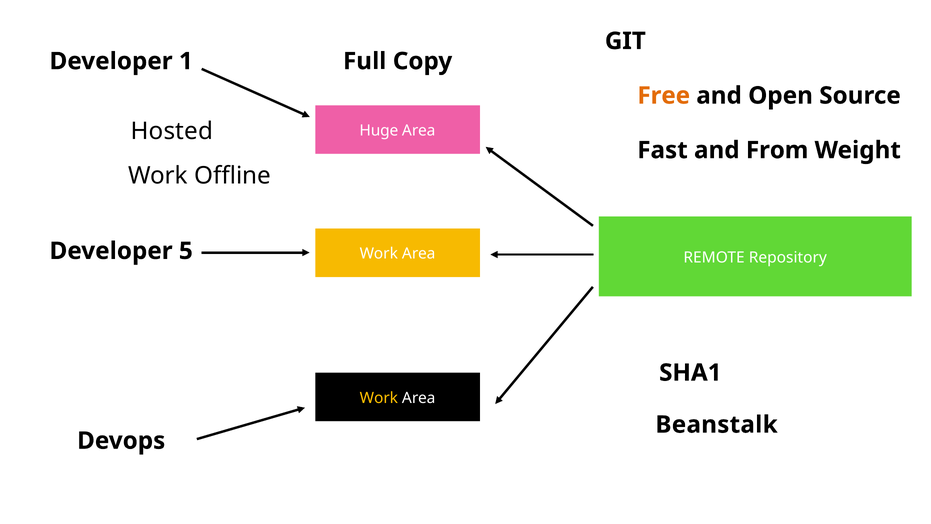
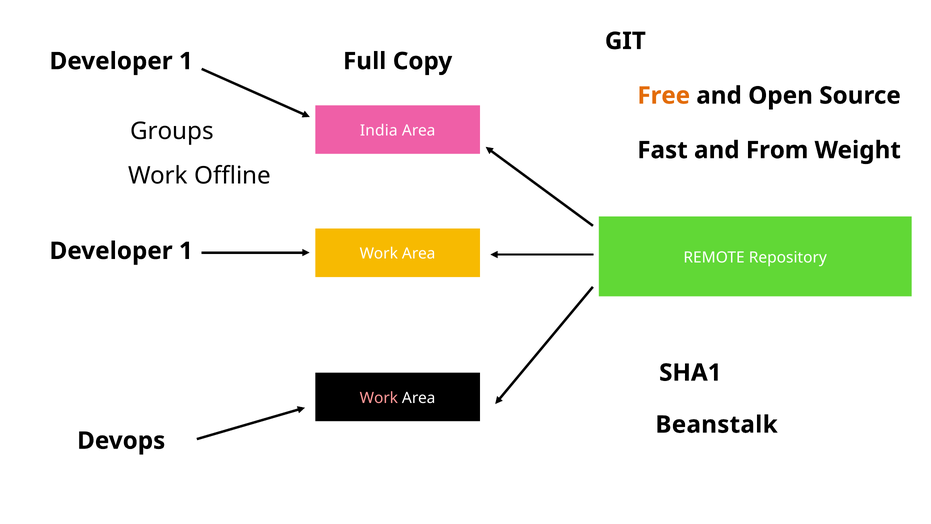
Hosted: Hosted -> Groups (172, 131)
Huge: Huge -> India (379, 131)
5: 5 -> 1 (186, 251)
Work colour: yellow -> pink (379, 398)
